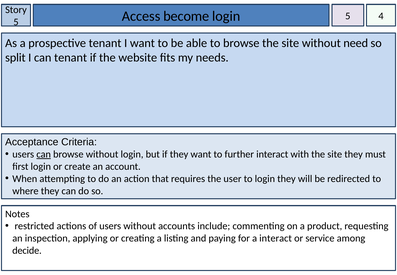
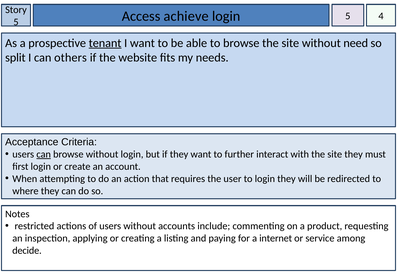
become: become -> achieve (186, 16)
tenant underline: none -> present (105, 43)
can tenant: tenant -> others (71, 58)
a interact: interact -> internet (276, 238)
